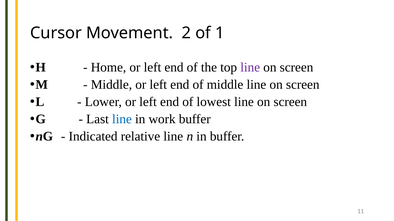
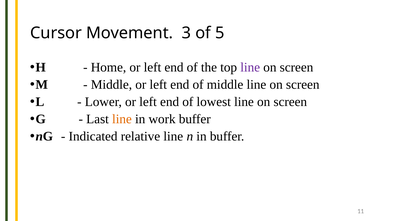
2: 2 -> 3 (186, 33)
1: 1 -> 5 (220, 33)
line colour: blue -> orange (122, 119)
